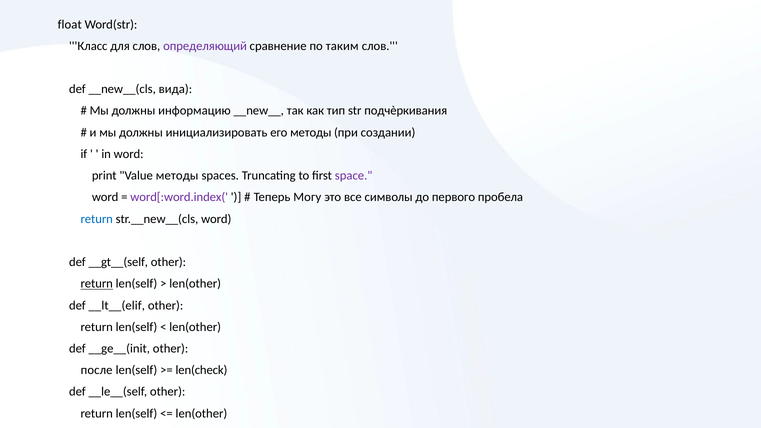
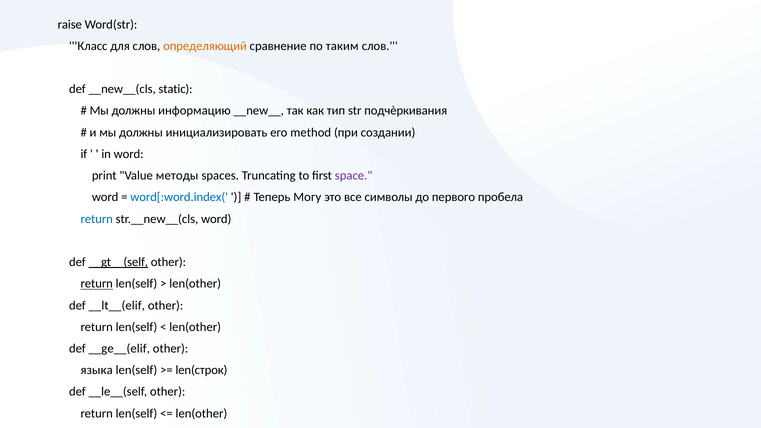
float: float -> raise (70, 24)
определяющий colour: purple -> orange (205, 46)
вида: вида -> static (176, 89)
его методы: методы -> method (311, 132)
word[:word.index( colour: purple -> blue (179, 197)
__gt__(self underline: none -> present (118, 262)
__ge__(init: __ge__(init -> __ge__(elif (119, 349)
после: после -> языка (97, 370)
len(check: len(check -> len(строк (201, 370)
